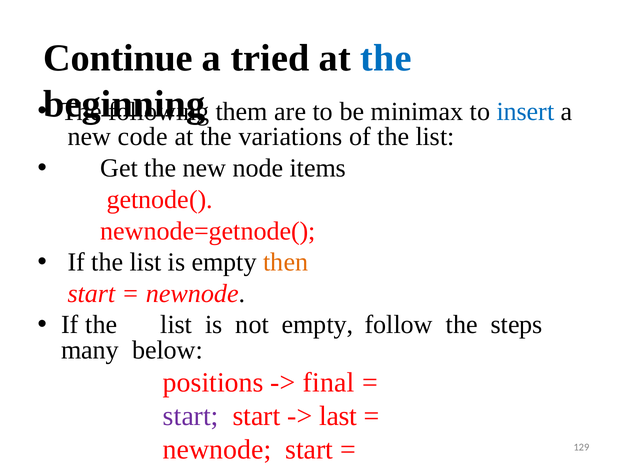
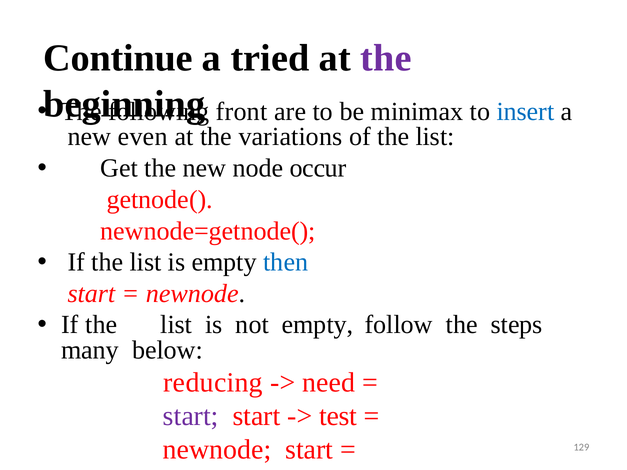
the colour: blue -> purple (386, 58)
them: them -> front (242, 112)
code: code -> even (143, 137)
items: items -> occur (318, 168)
then colour: orange -> blue (286, 262)
positions: positions -> reducing (213, 383)
final: final -> need (329, 383)
last: last -> test (338, 416)
